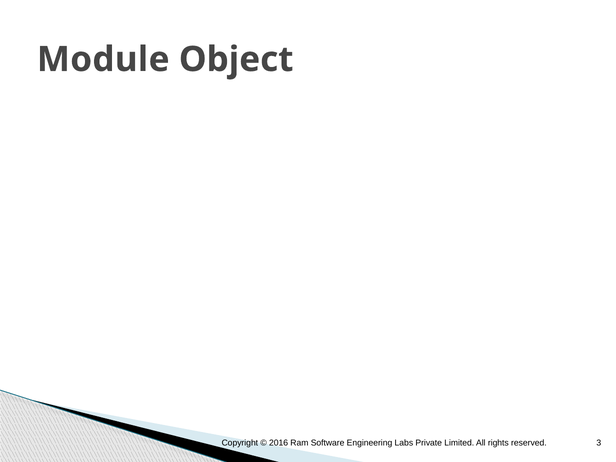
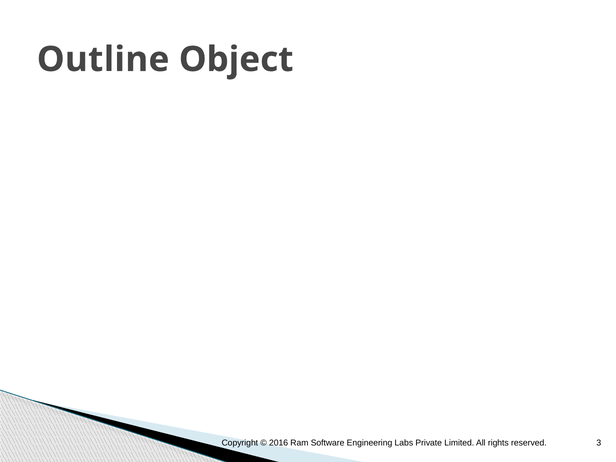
Module: Module -> Outline (103, 59)
